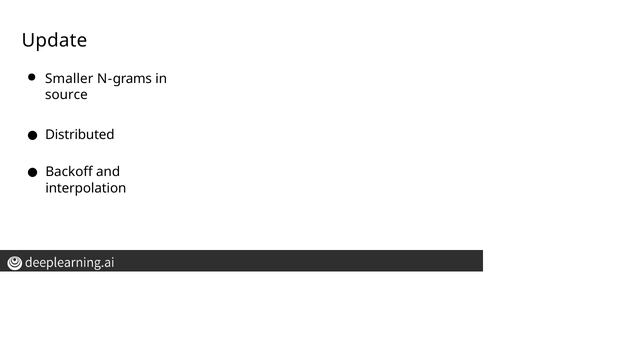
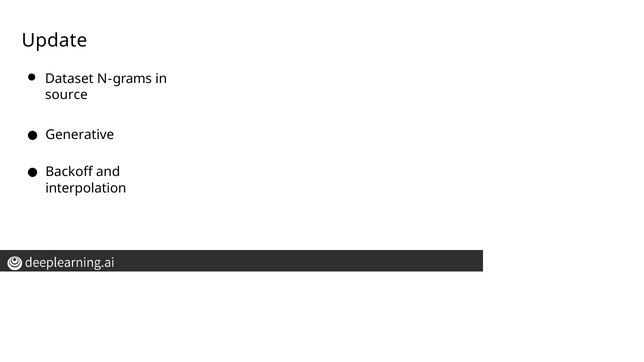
Smaller: Smaller -> Dataset (69, 79)
Distributed: Distributed -> Generative (80, 135)
